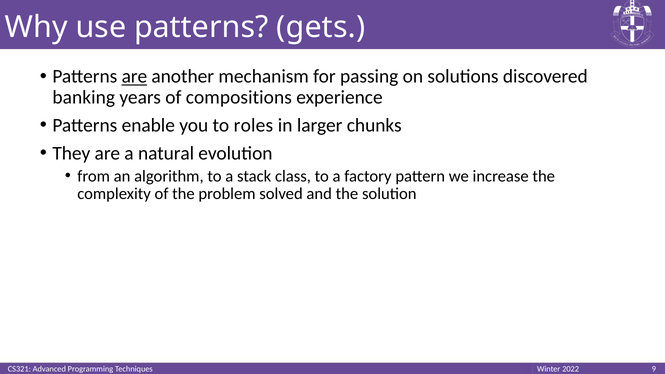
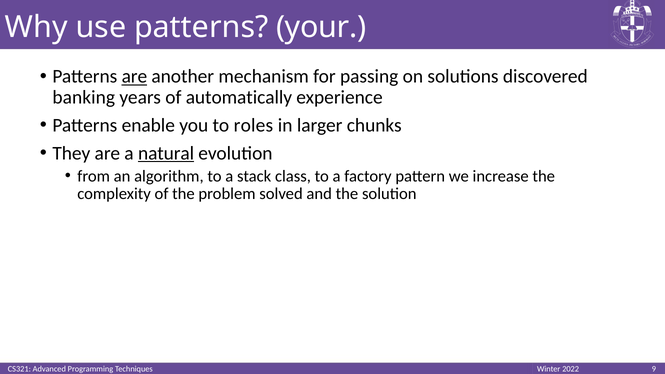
gets: gets -> your (321, 27)
compositions: compositions -> automatically (239, 97)
natural underline: none -> present (166, 153)
